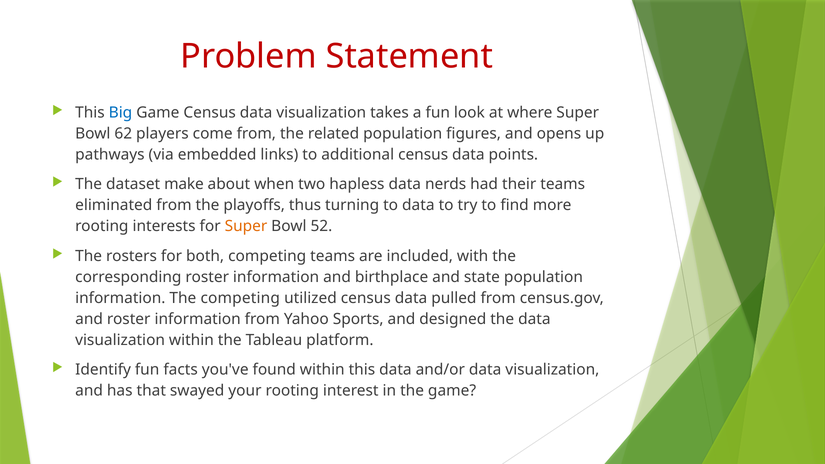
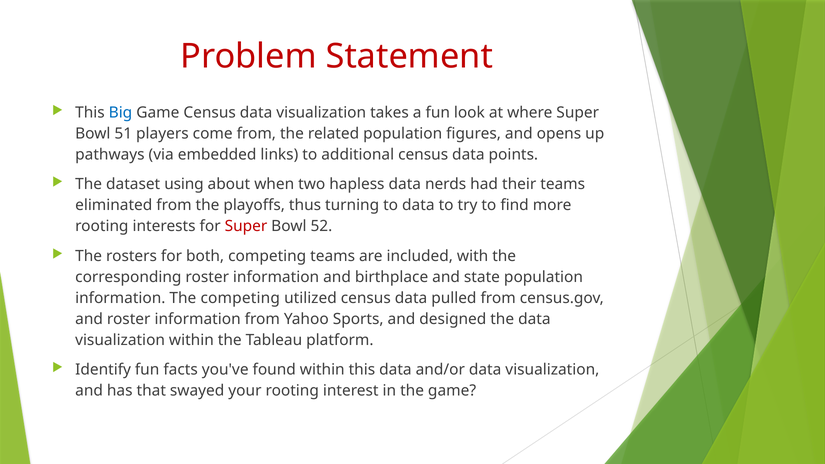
62: 62 -> 51 (123, 134)
make: make -> using (184, 184)
Super colour: orange -> red (246, 226)
